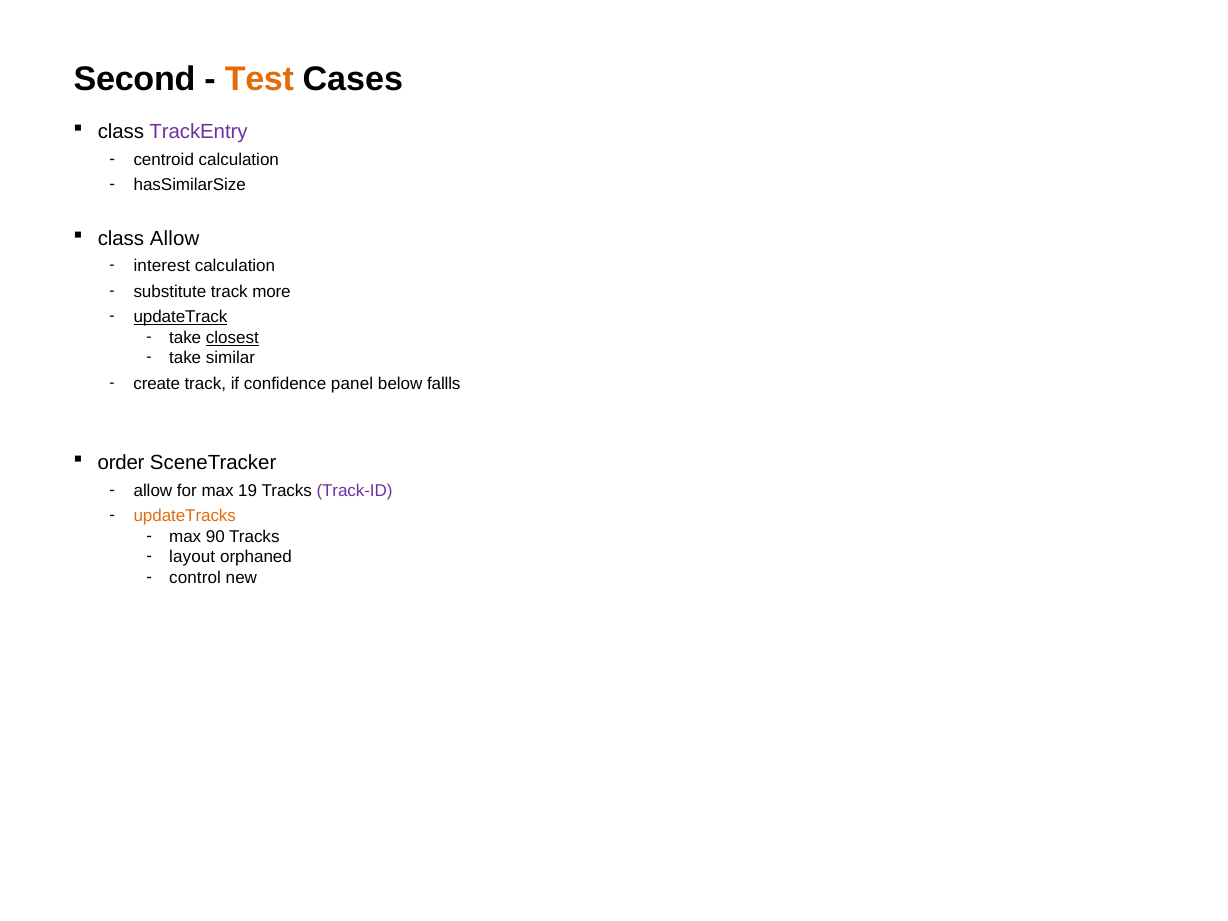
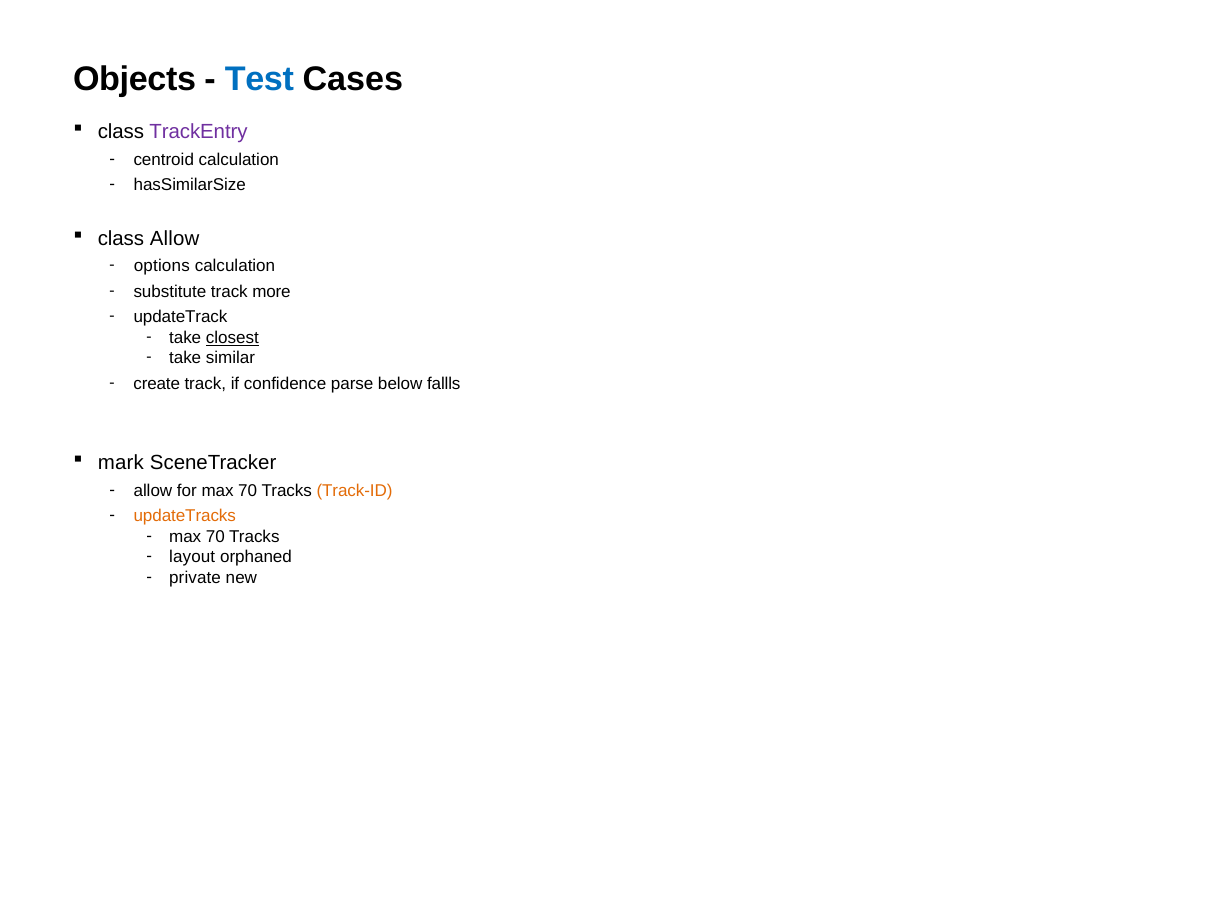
Second: Second -> Objects (135, 79)
Test colour: orange -> blue (259, 79)
interest: interest -> options (162, 266)
updateTrack underline: present -> none (180, 317)
panel: panel -> parse (352, 384)
order: order -> mark (121, 463)
for max 19: 19 -> 70 (248, 490)
Track-ID colour: purple -> orange (355, 490)
90: 90 -> 70 (215, 537)
control: control -> private (195, 578)
